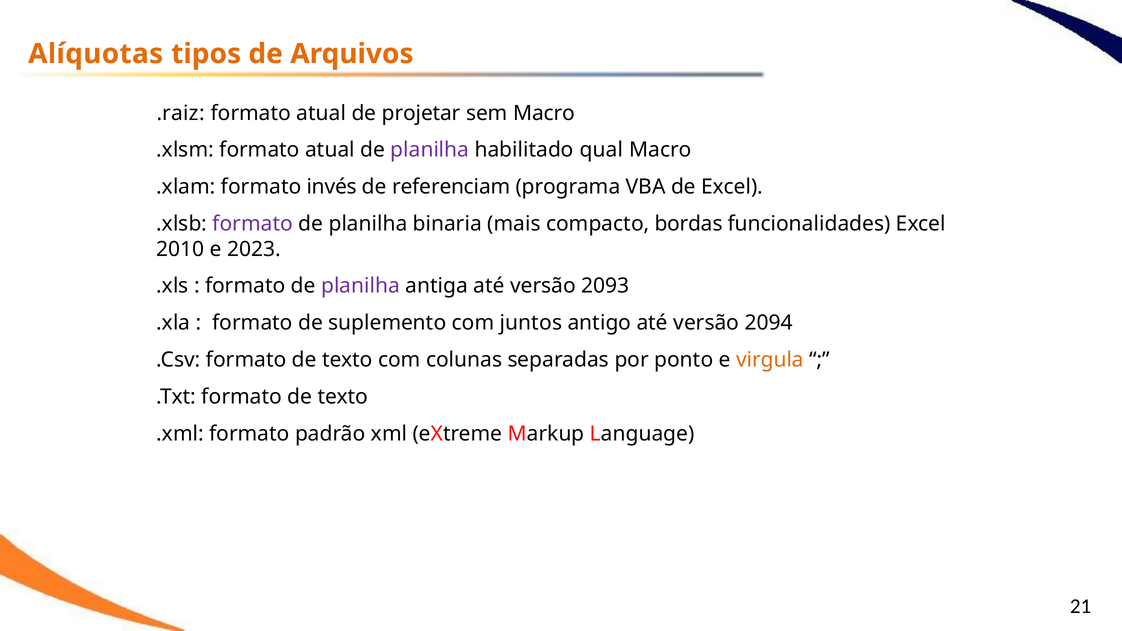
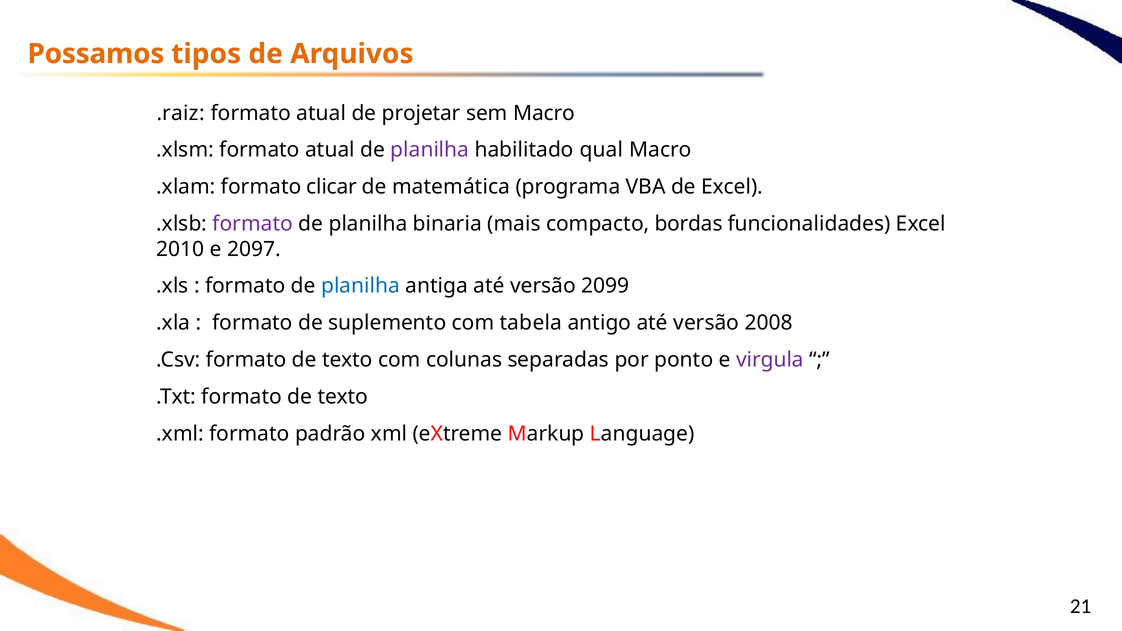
Alíquotas: Alíquotas -> Possamos (96, 54)
invés: invés -> clicar (332, 187)
referenciam: referenciam -> matemática (451, 187)
2023: 2023 -> 2097 (254, 249)
planilha colour: purple -> blue (360, 286)
2093: 2093 -> 2099 (605, 286)
juntos: juntos -> tabela (531, 323)
2094: 2094 -> 2008 (769, 323)
virgula colour: orange -> purple (770, 360)
